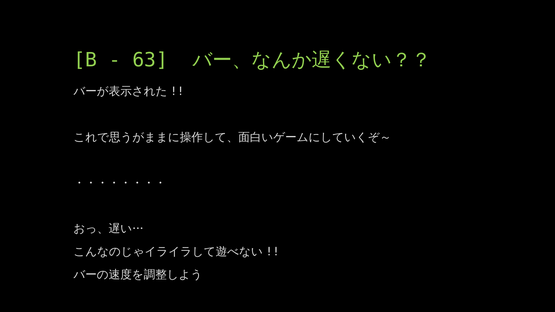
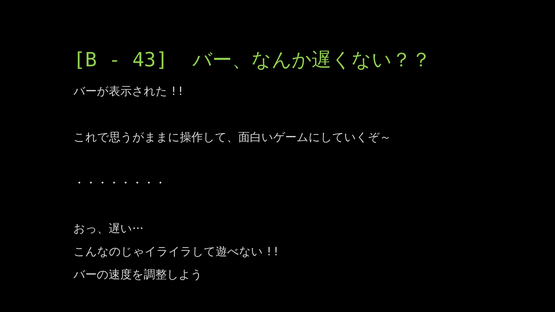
63: 63 -> 43 (150, 60)
